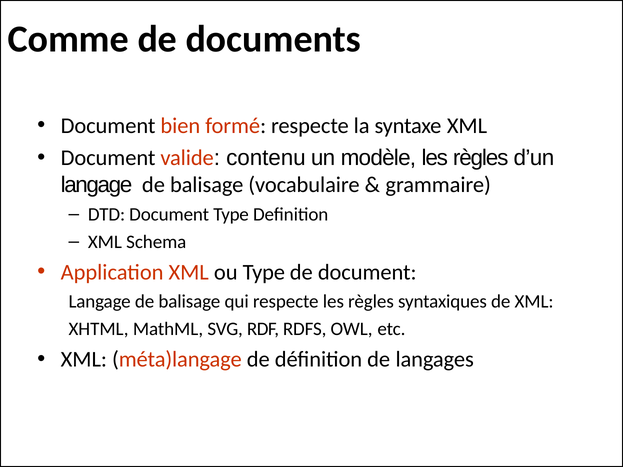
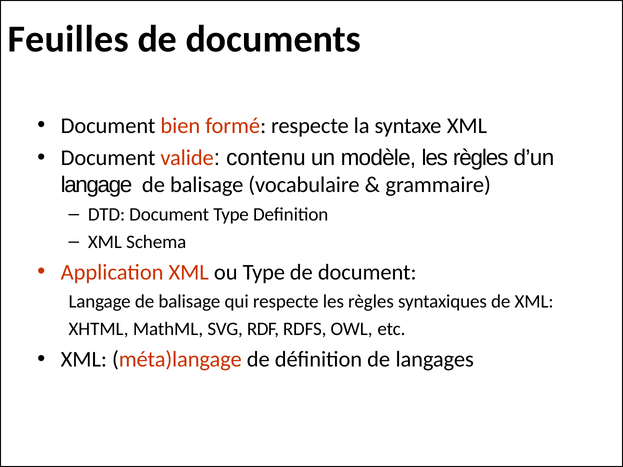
Comme: Comme -> Feuilles (68, 39)
